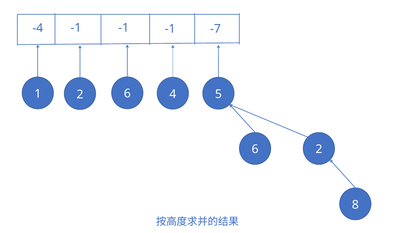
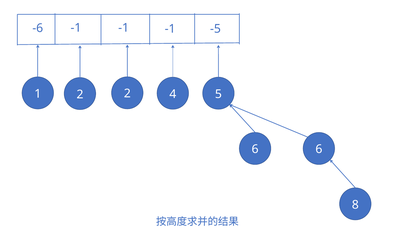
-4: -4 -> -6 (38, 28)
-7: -7 -> -5 (215, 29)
2 6: 6 -> 2 (127, 94)
6 2: 2 -> 6 (319, 149)
